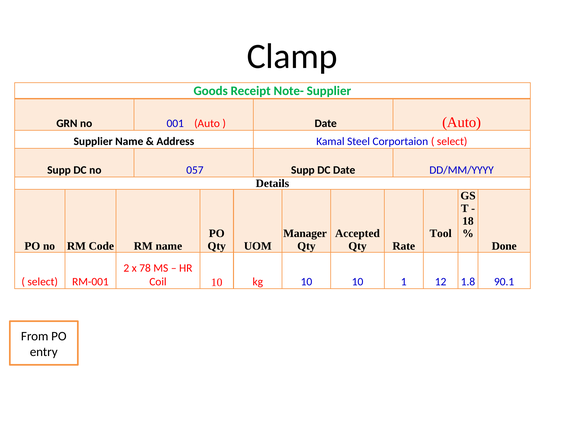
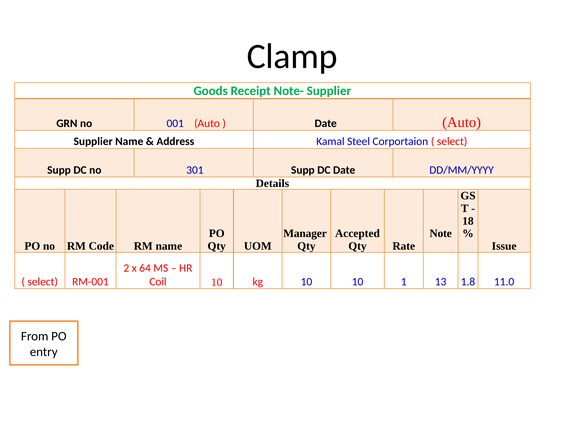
057: 057 -> 301 (195, 170)
Tool: Tool -> Note (441, 234)
Done: Done -> Issue (504, 246)
78: 78 -> 64 (145, 268)
12: 12 -> 13 (441, 282)
90.1: 90.1 -> 11.0 (504, 282)
